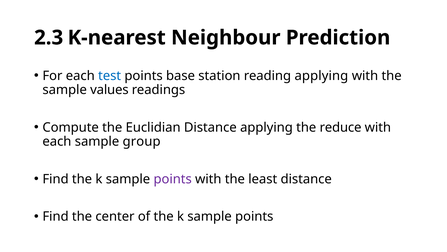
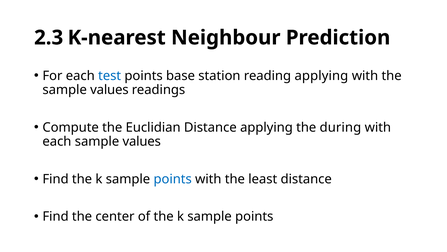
reduce: reduce -> during (340, 127)
each sample group: group -> values (142, 141)
points colour: purple -> blue (173, 179)
